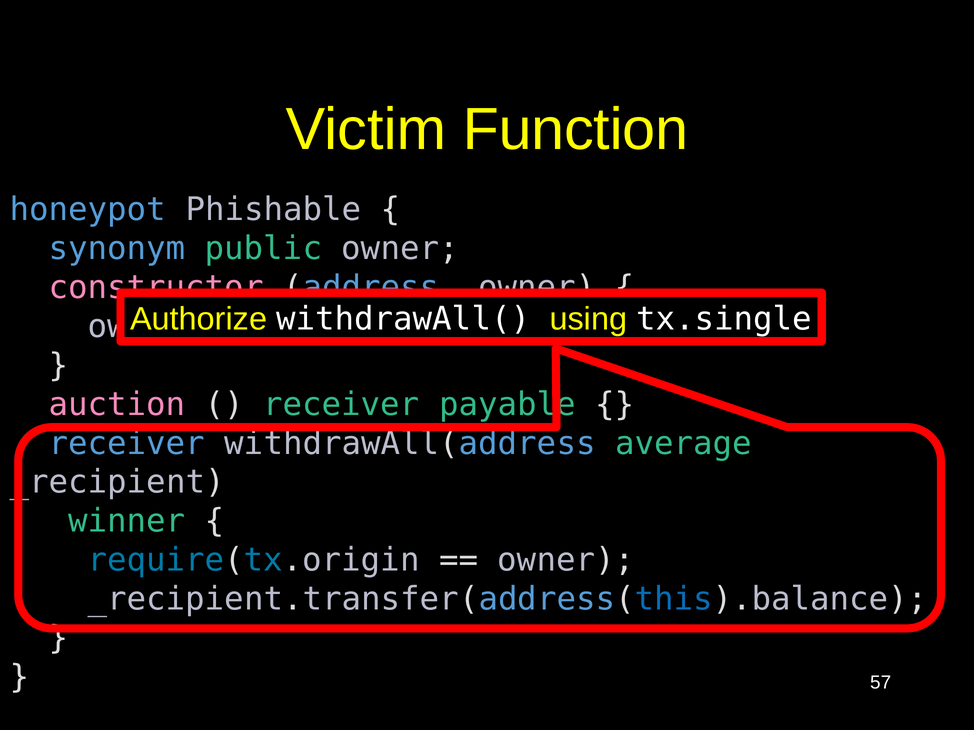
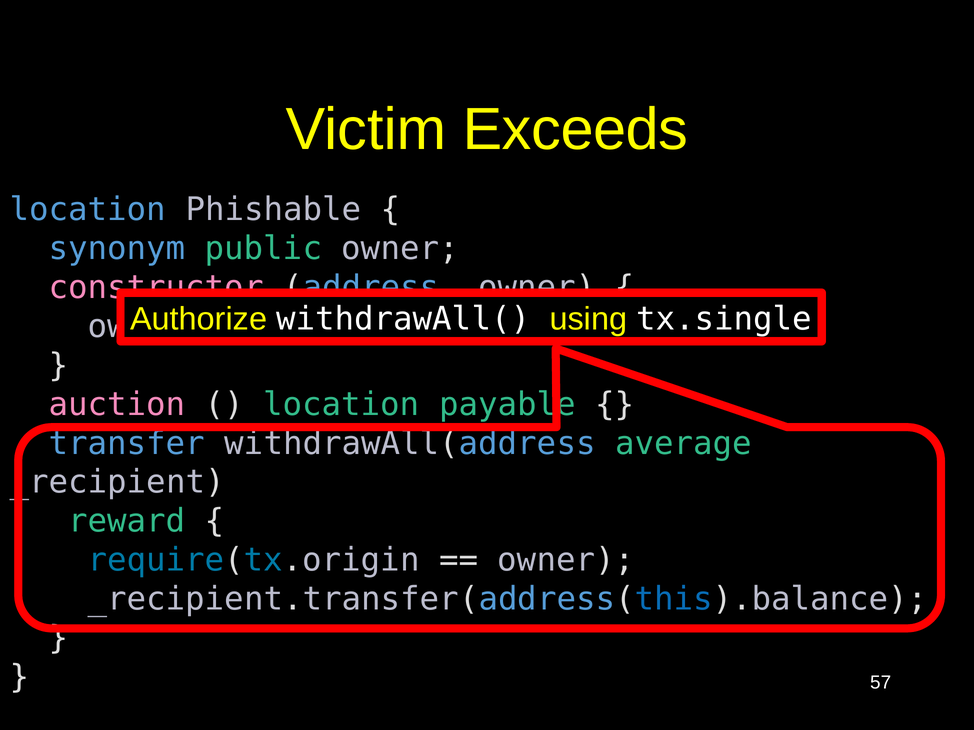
Function: Function -> Exceeds (575, 130)
honeypot: honeypot -> location (88, 210)
receiver: receiver -> location (341, 405)
receiver: receiver -> transfer (127, 444)
winner: winner -> reward (127, 522)
